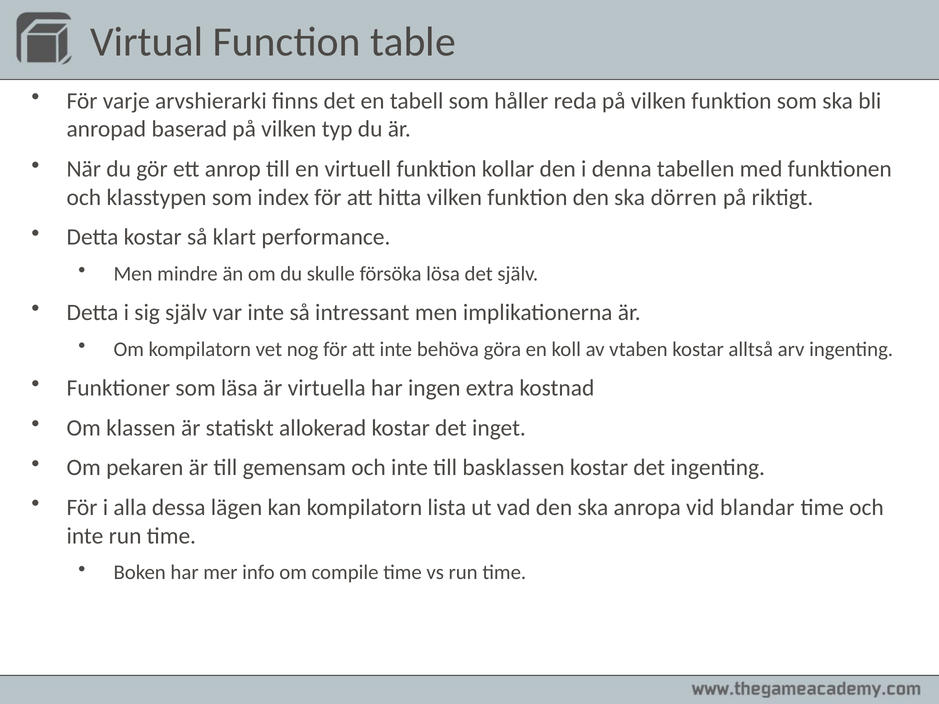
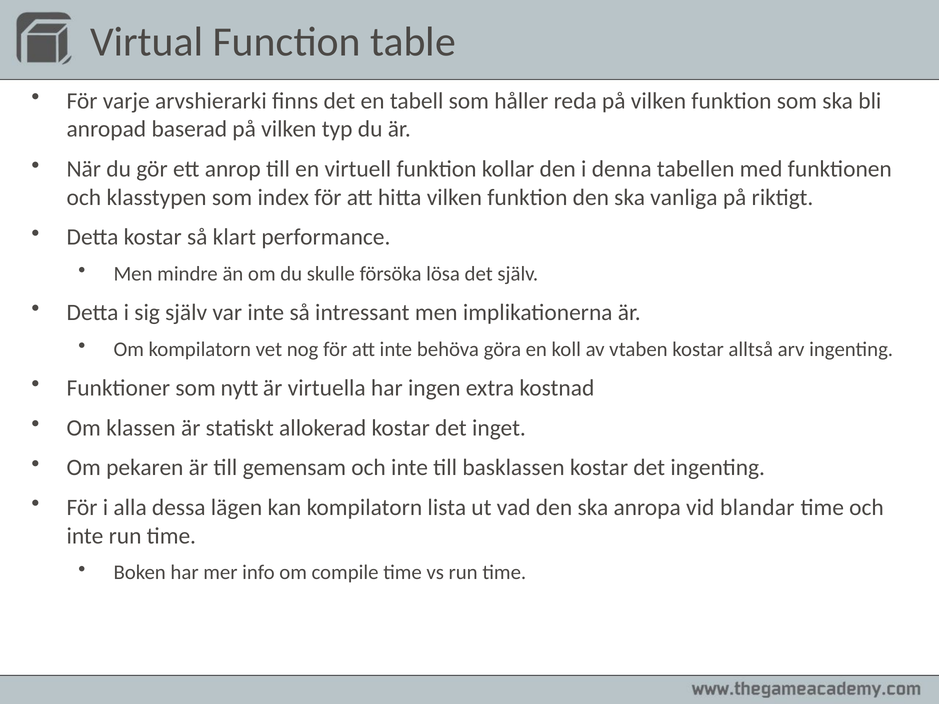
dörren: dörren -> vanliga (684, 197)
läsa: läsa -> nytt (239, 388)
